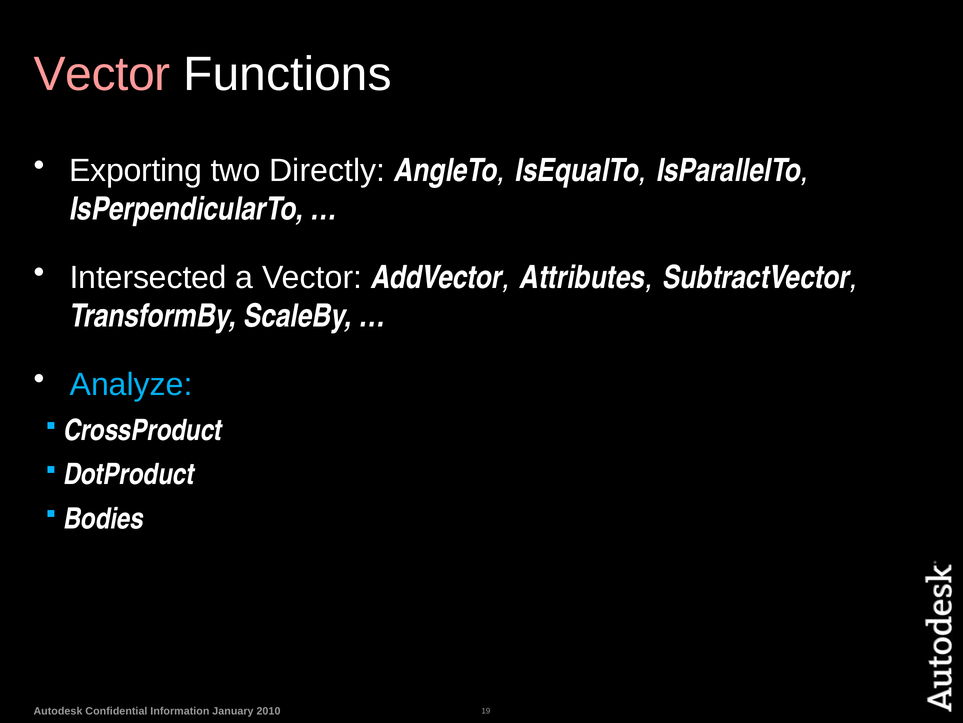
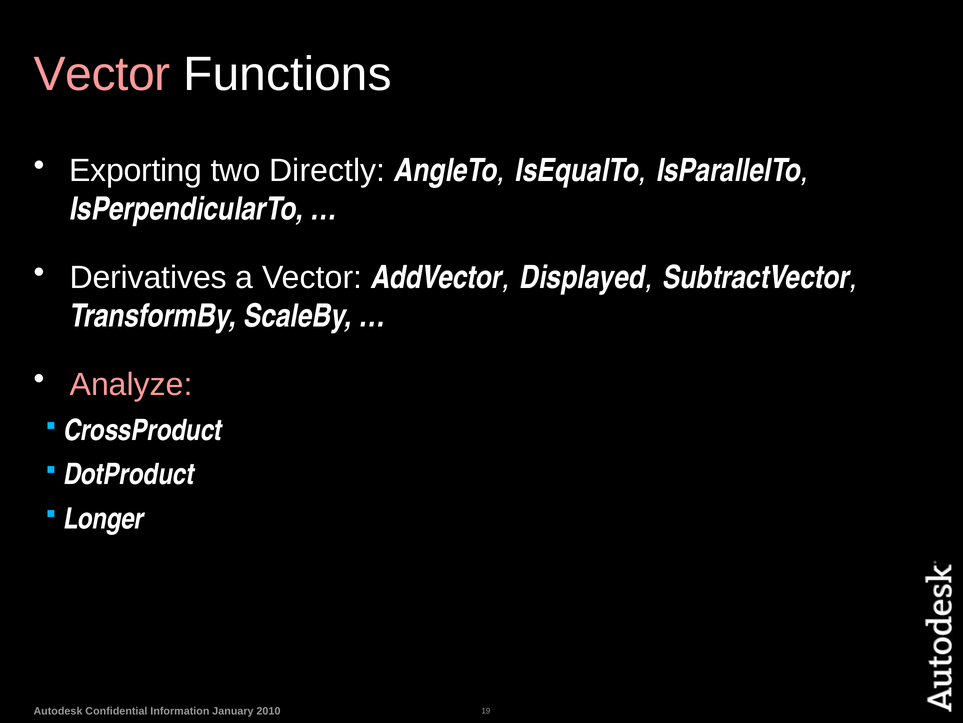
Intersected: Intersected -> Derivatives (148, 277)
Attributes: Attributes -> Displayed (582, 277)
Analyze colour: light blue -> pink (131, 384)
Bodies: Bodies -> Longer (104, 518)
